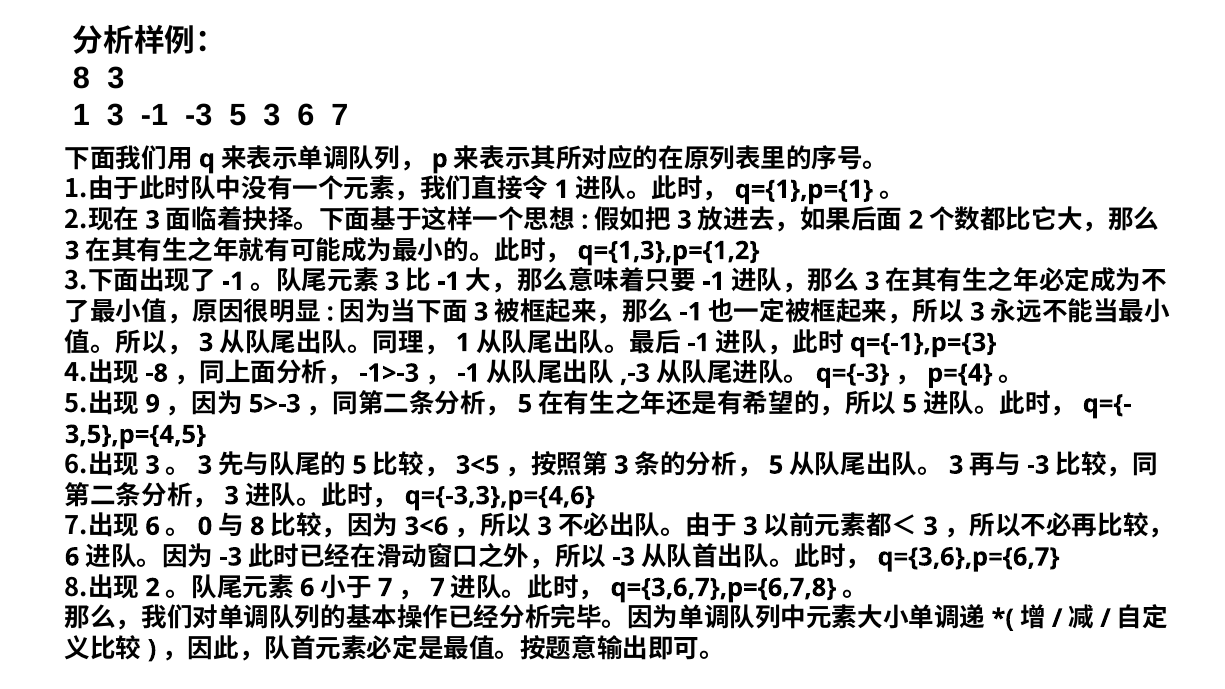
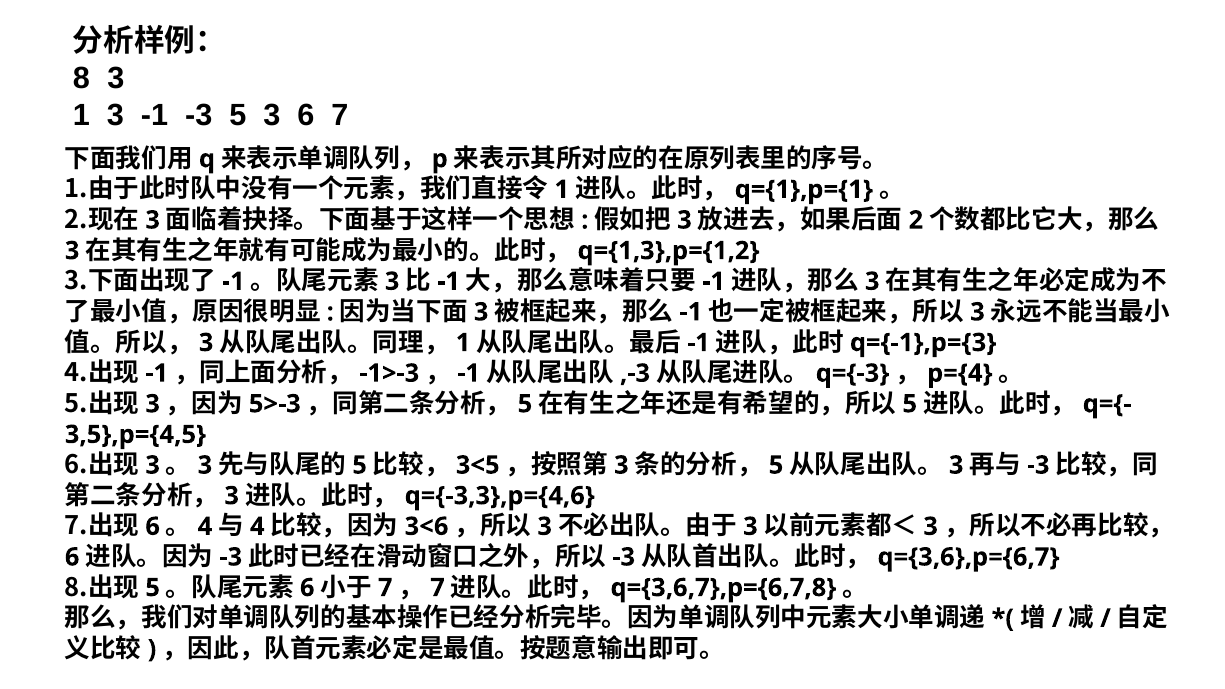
-8: -8 -> -1 (157, 373)
9: 9 -> 3 (153, 404)
0: 0 -> 4 (205, 527)
8: 8 -> 4 (257, 527)
2: 2 -> 5 (153, 588)
